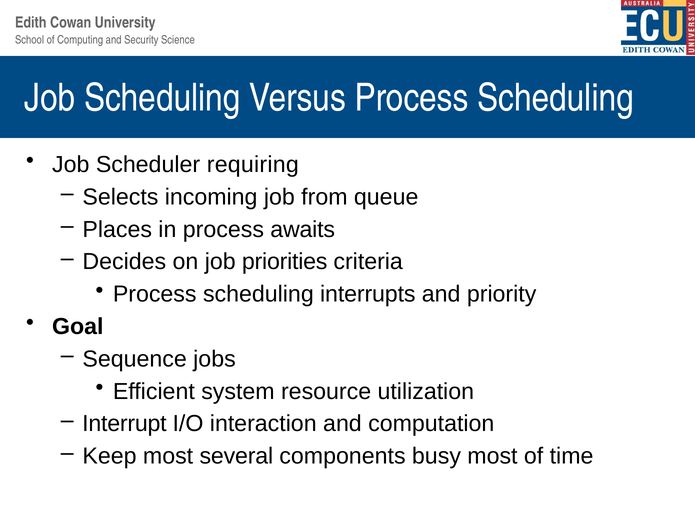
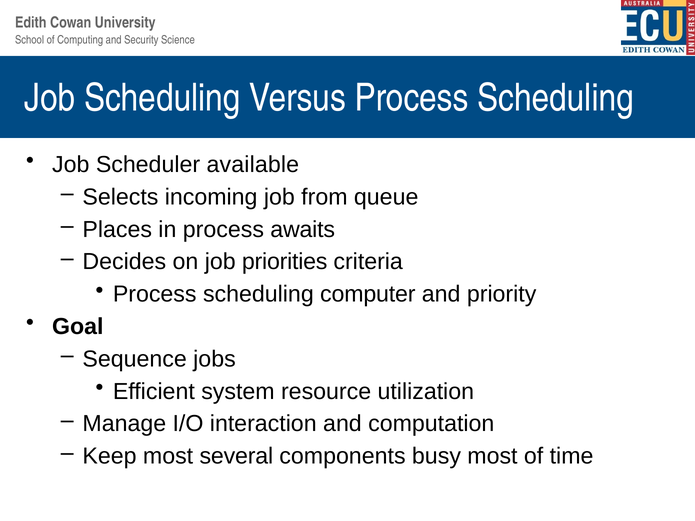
requiring: requiring -> available (253, 165)
interrupts: interrupts -> computer (368, 294)
Interrupt: Interrupt -> Manage (124, 424)
